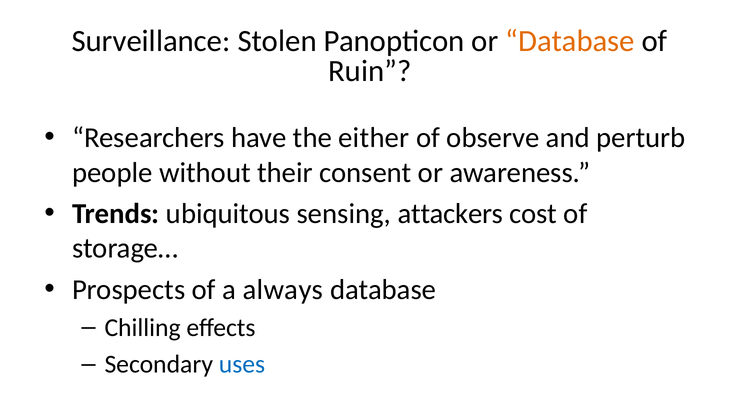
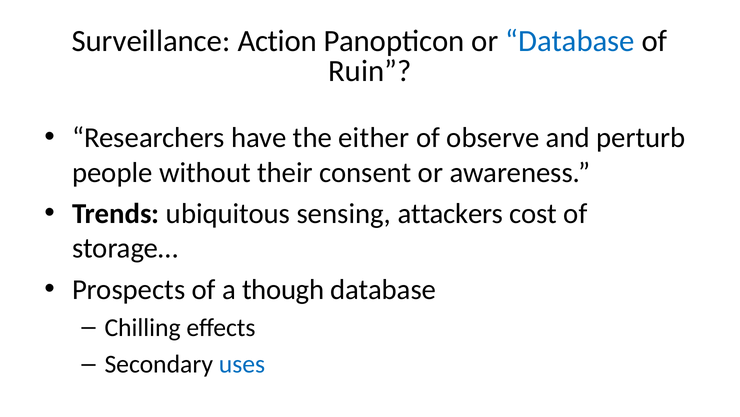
Stolen: Stolen -> Action (277, 41)
Database colour: orange -> blue (570, 41)
always: always -> though (283, 289)
